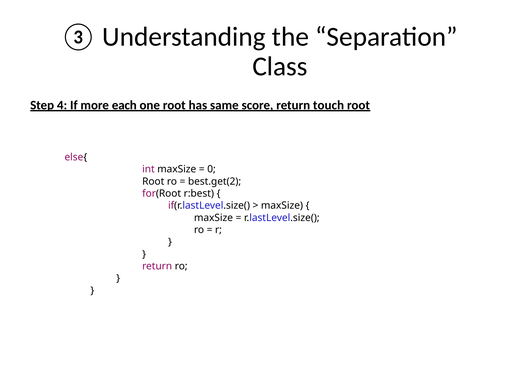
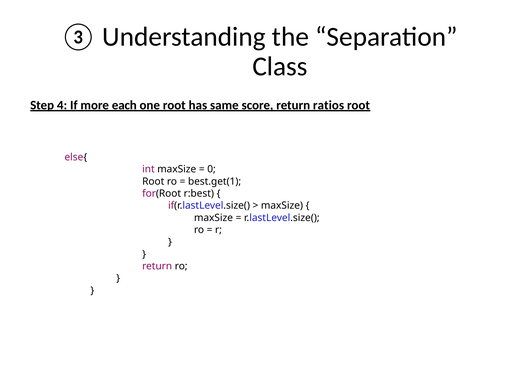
touch: touch -> ratios (329, 105)
best.get(2: best.get(2 -> best.get(1 (215, 181)
